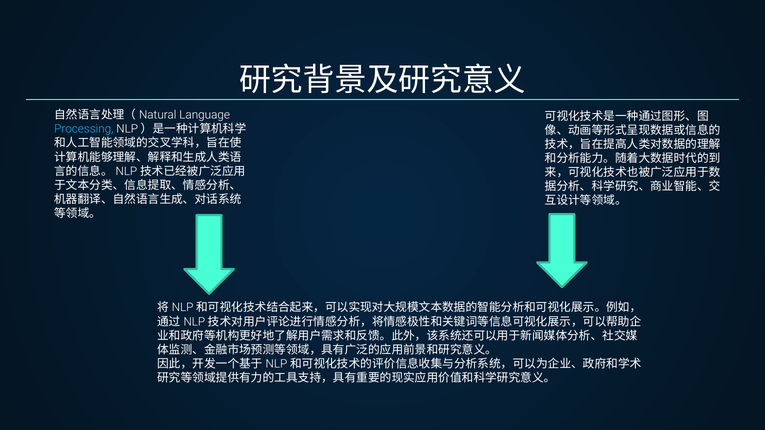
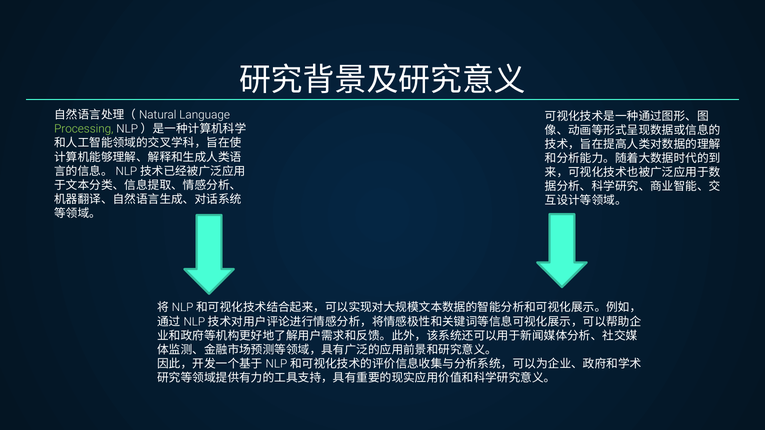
Processing colour: light blue -> light green (84, 129)
